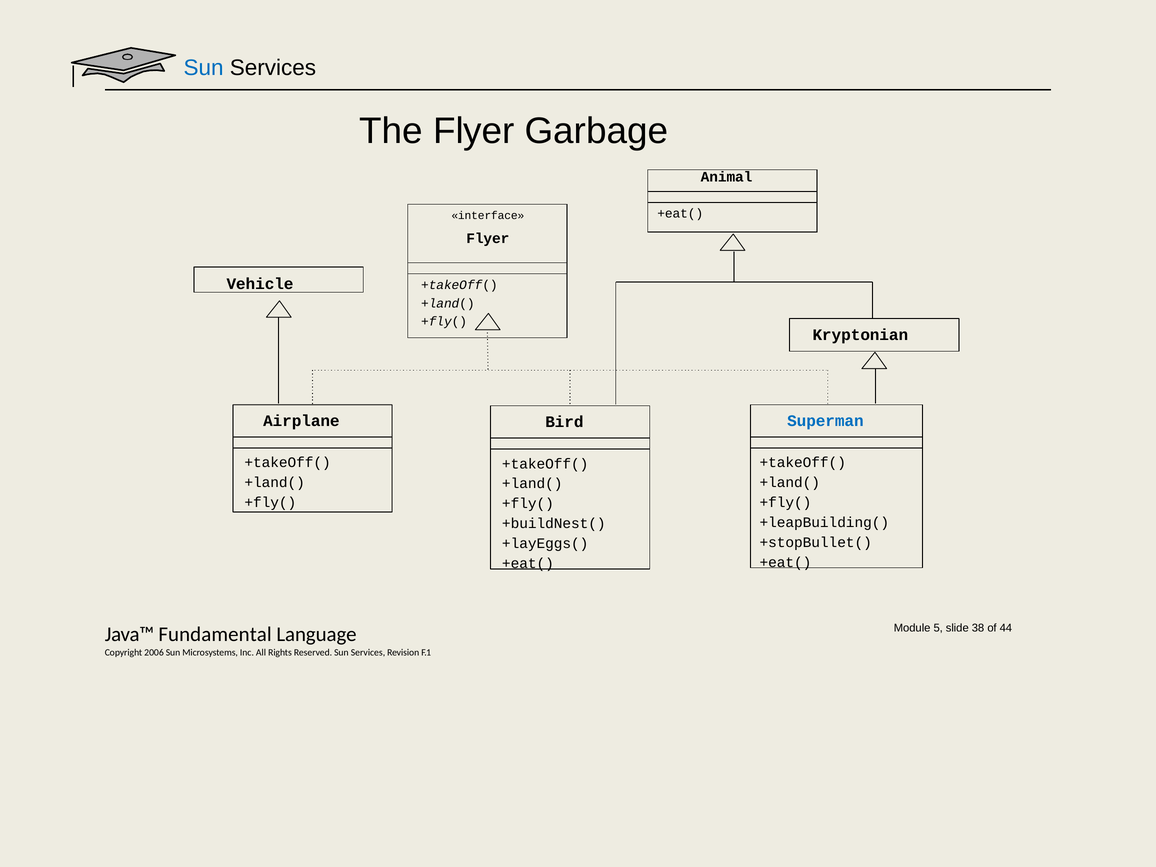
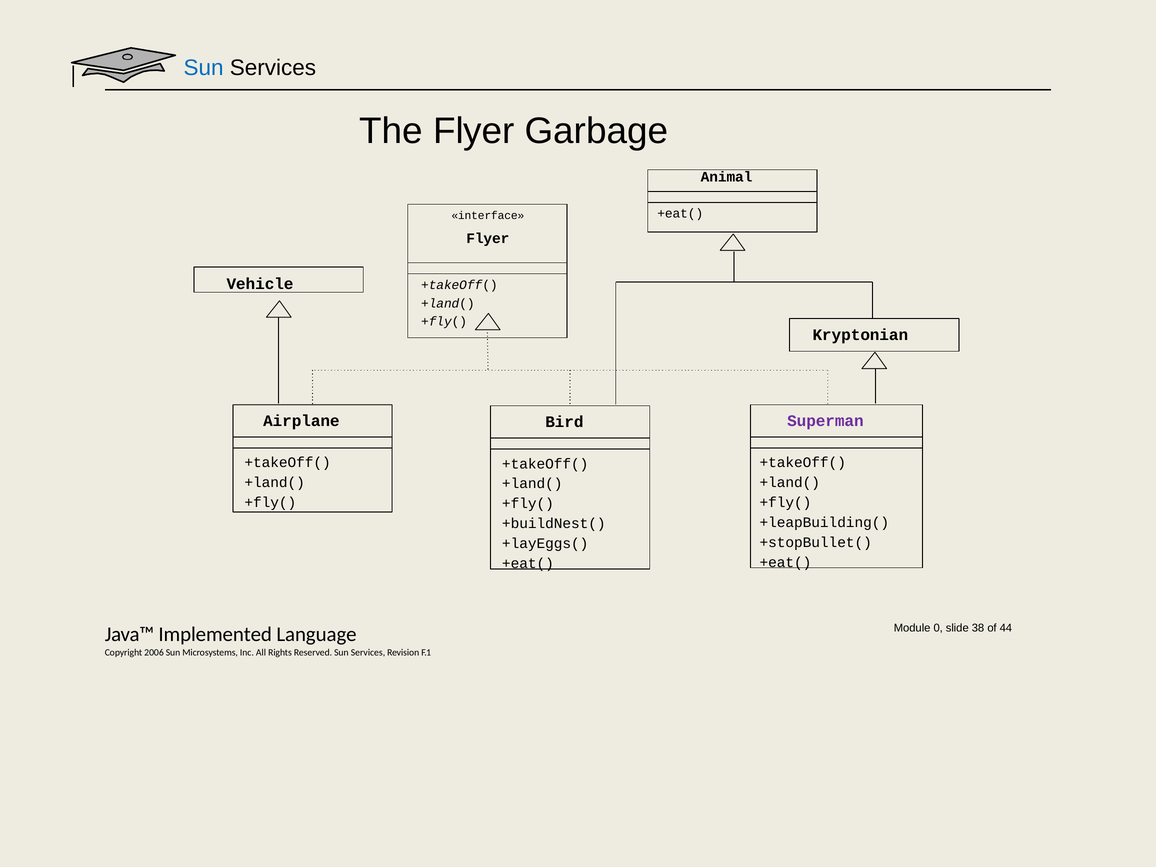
Superman colour: blue -> purple (825, 421)
5: 5 -> 0 (938, 628)
Fundamental: Fundamental -> Implemented (215, 634)
